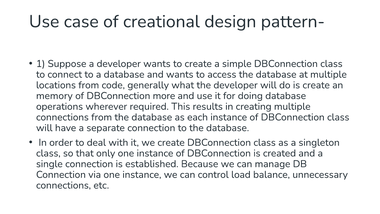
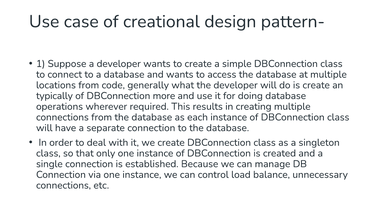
memory: memory -> typically (54, 96)
